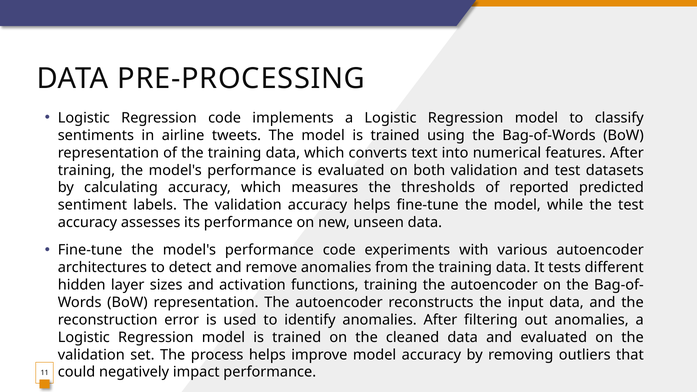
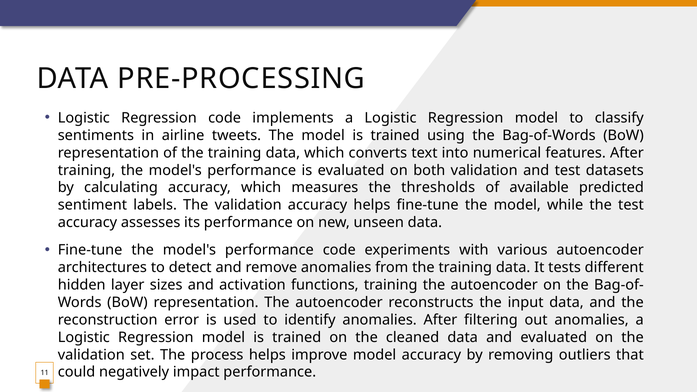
reported: reported -> available (539, 188)
